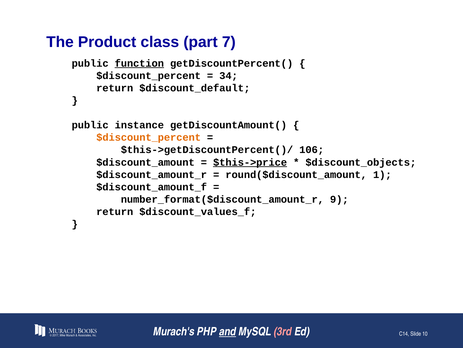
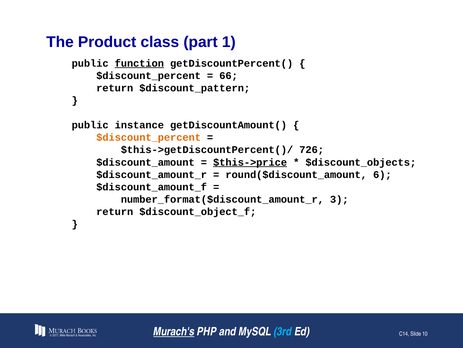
7: 7 -> 1 (229, 42)
34: 34 -> 66 (229, 76)
$discount_default: $discount_default -> $discount_pattern (195, 88)
106: 106 -> 726 (312, 150)
1: 1 -> 6 (382, 174)
9: 9 -> 3 (339, 199)
$discount_values_f: $discount_values_f -> $discount_object_f (198, 211)
Murach's underline: none -> present (174, 331)
and underline: present -> none (228, 331)
3rd colour: pink -> light blue (283, 331)
